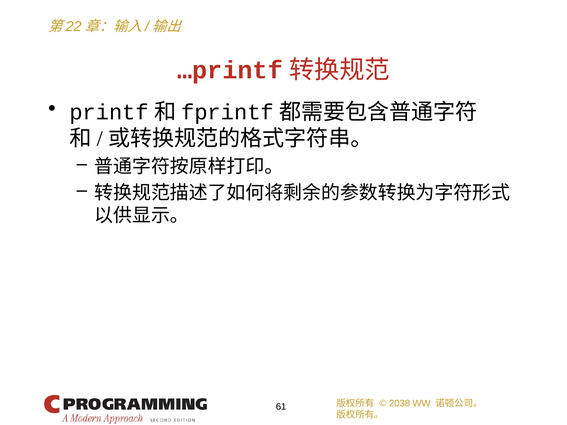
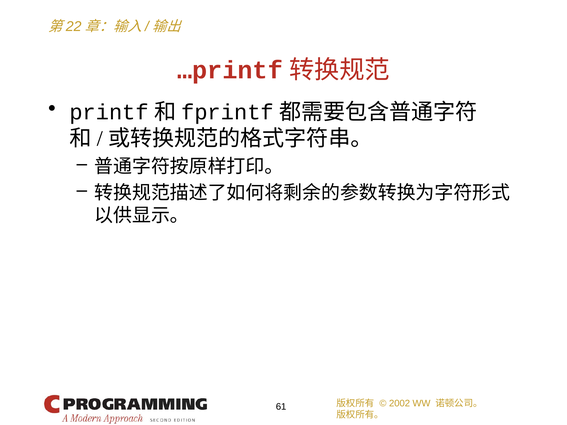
2038: 2038 -> 2002 (400, 404)
